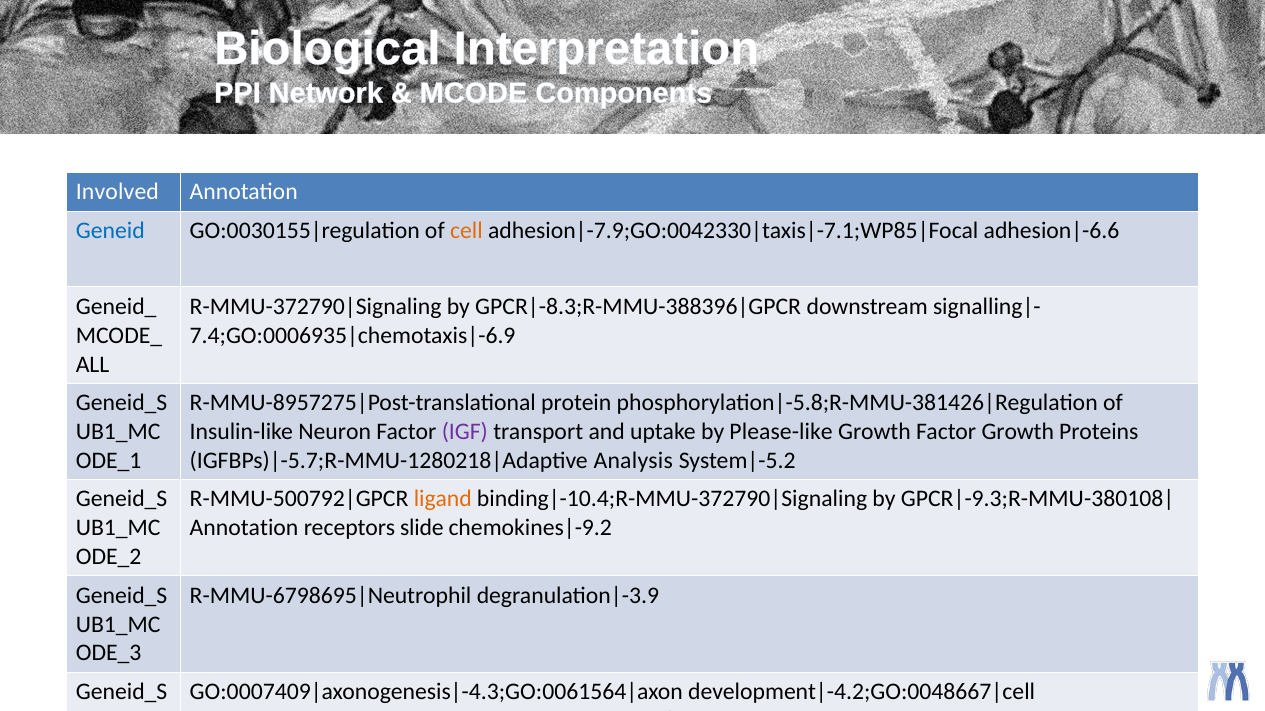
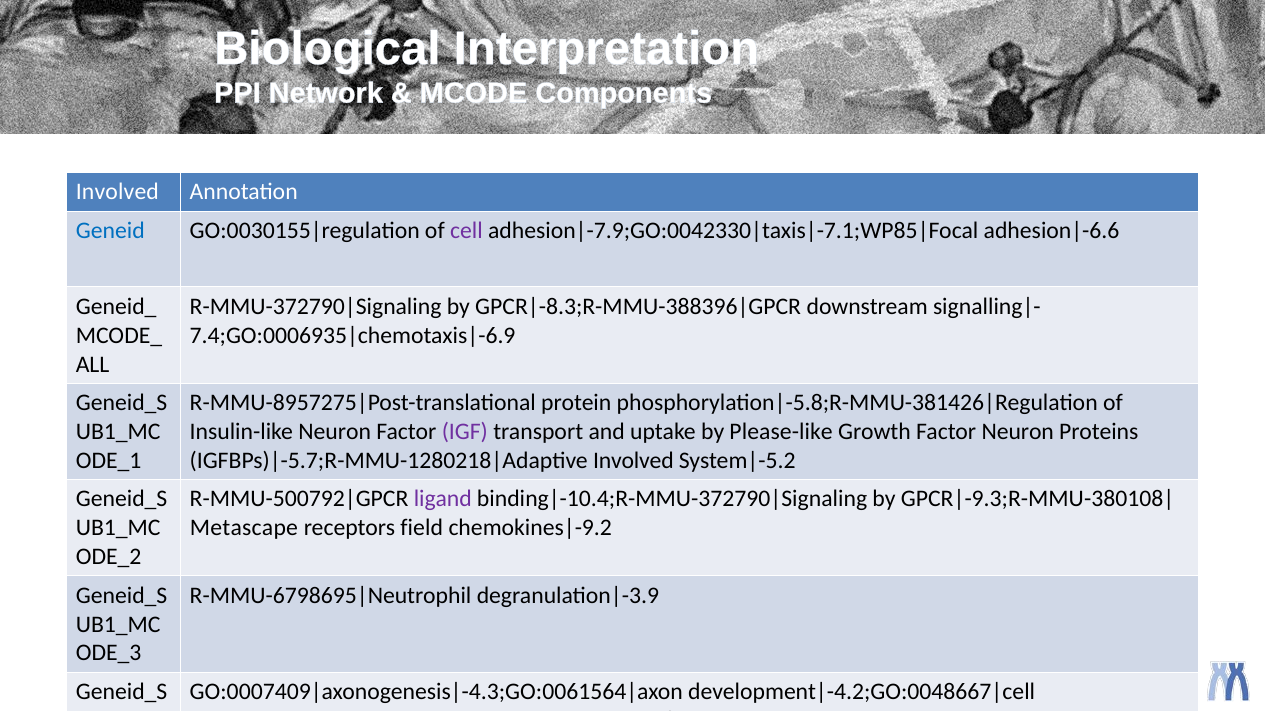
cell colour: orange -> purple (466, 231)
Factor Growth: Growth -> Neuron (1018, 432)
Analysis: Analysis -> Involved (633, 461)
ligand colour: orange -> purple (443, 499)
Annotation: Annotation -> Metascape (244, 528)
slide: slide -> field (422, 528)
